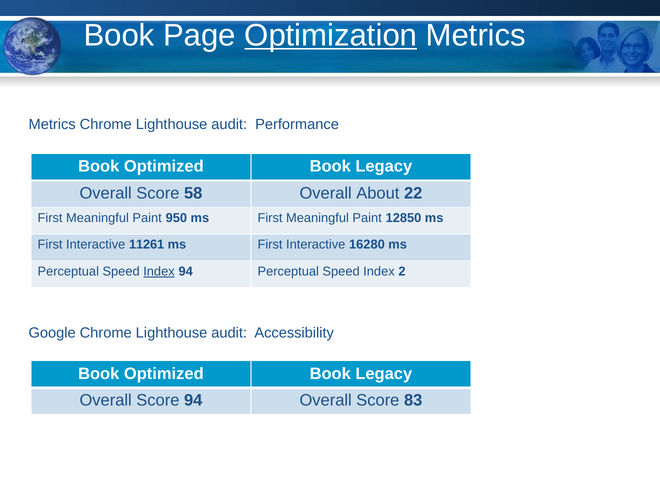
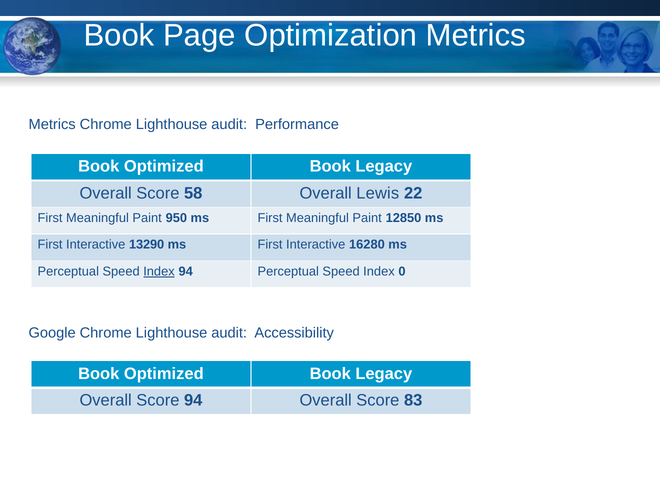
Optimization underline: present -> none (331, 35)
About: About -> Lewis (378, 193)
11261: 11261 -> 13290 (147, 245)
2: 2 -> 0 (402, 272)
